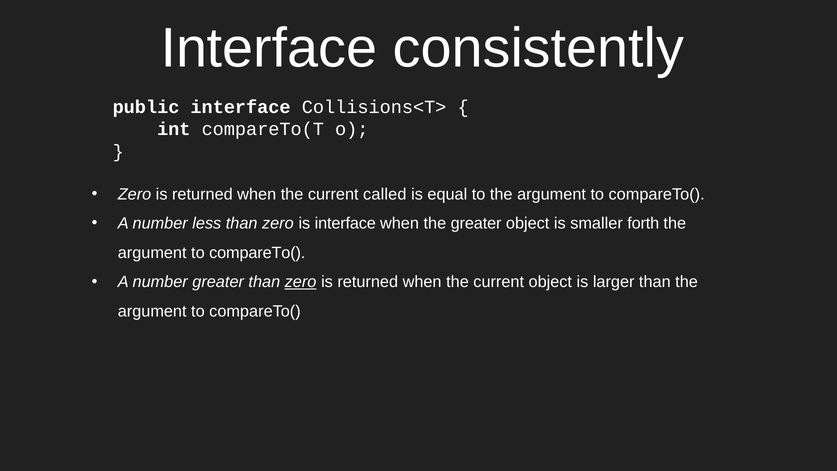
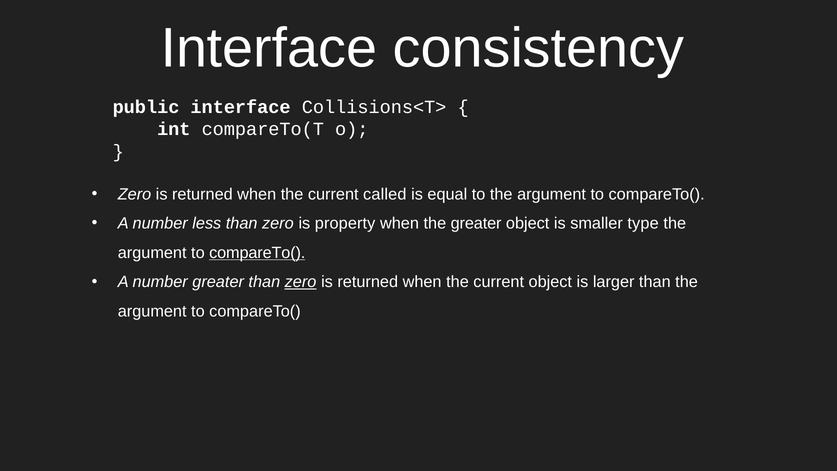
consistently: consistently -> consistency (538, 48)
is interface: interface -> property (345, 223)
forth: forth -> type (643, 223)
compareTo( underline: none -> present (257, 253)
